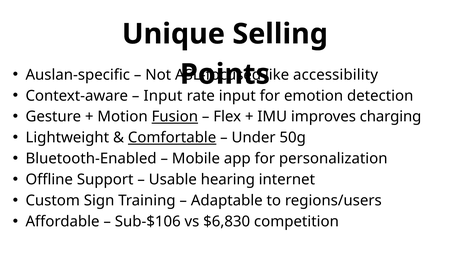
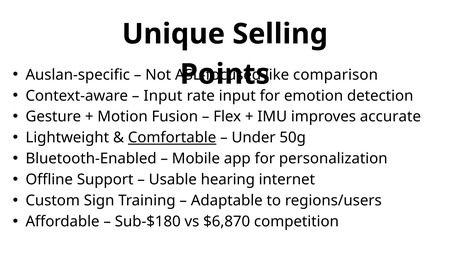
accessibility: accessibility -> comparison (336, 75)
Fusion underline: present -> none (175, 117)
charging: charging -> accurate (390, 117)
Sub-$106: Sub-$106 -> Sub-$180 (148, 222)
$6,830: $6,830 -> $6,870 (227, 222)
